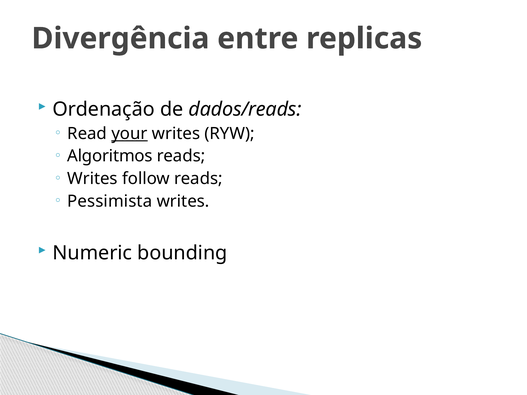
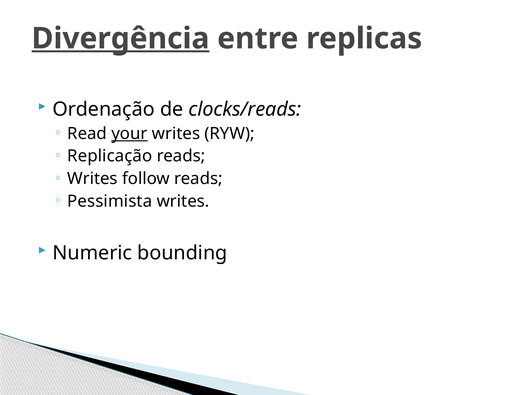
Divergência underline: none -> present (120, 39)
dados/reads: dados/reads -> clocks/reads (245, 109)
Algoritmos: Algoritmos -> Replicação (110, 156)
